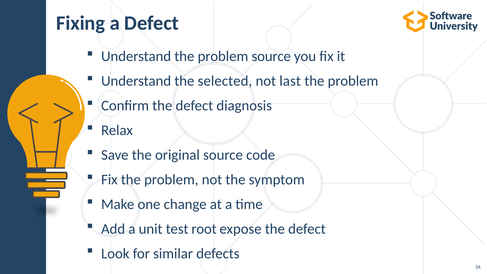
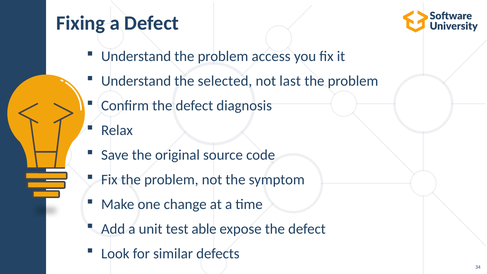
problem source: source -> access (271, 56)
root: root -> able (204, 229)
